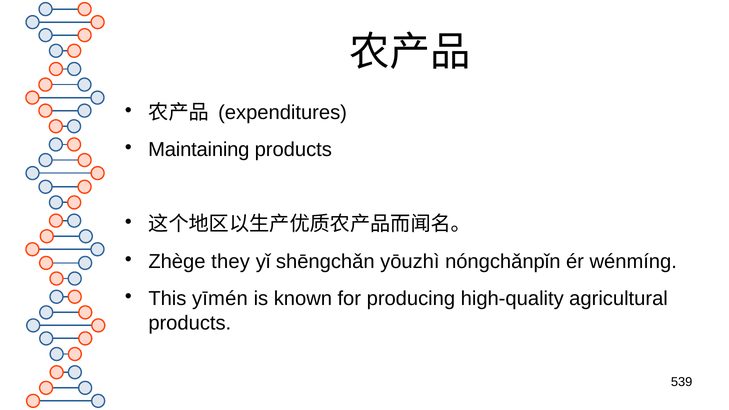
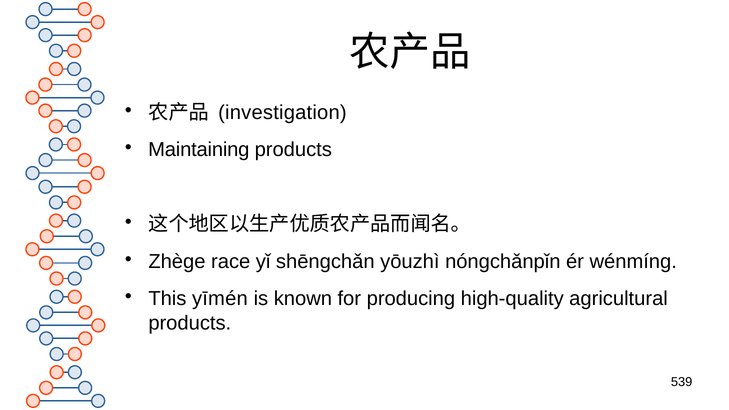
expenditures: expenditures -> investigation (282, 112)
they: they -> race (231, 261)
